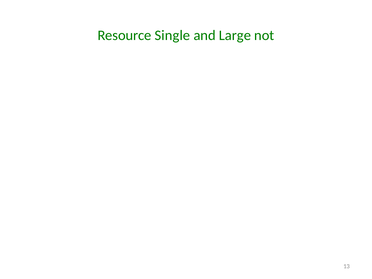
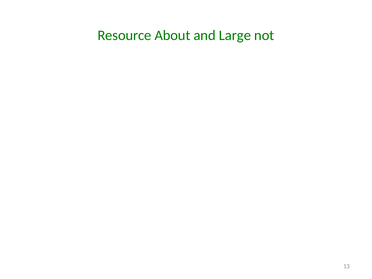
Single: Single -> About (172, 35)
